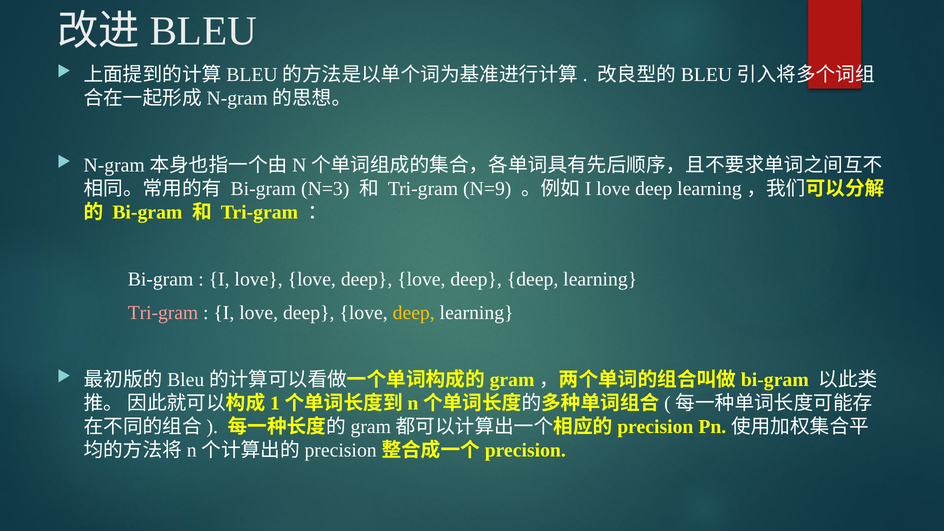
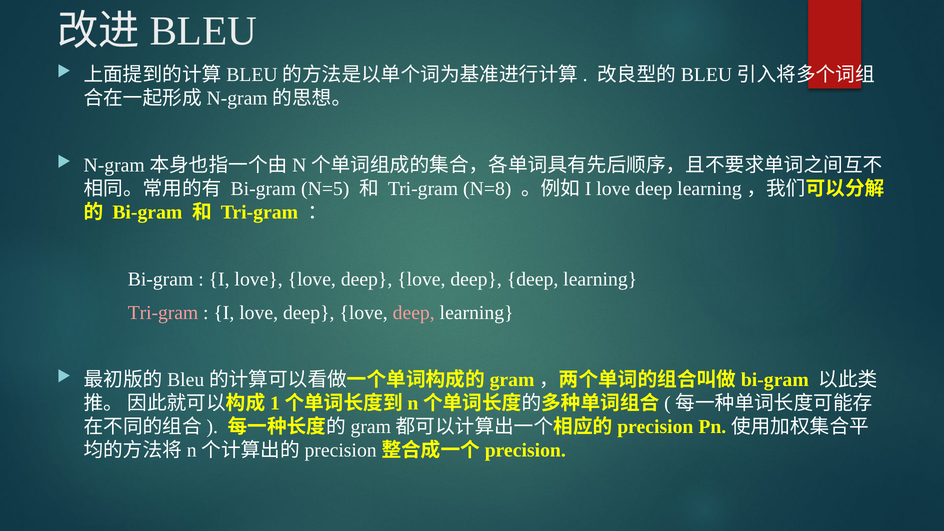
N=3: N=3 -> N=5 (325, 189)
N=9: N=9 -> N=8 (487, 189)
deep colour: yellow -> pink (414, 313)
